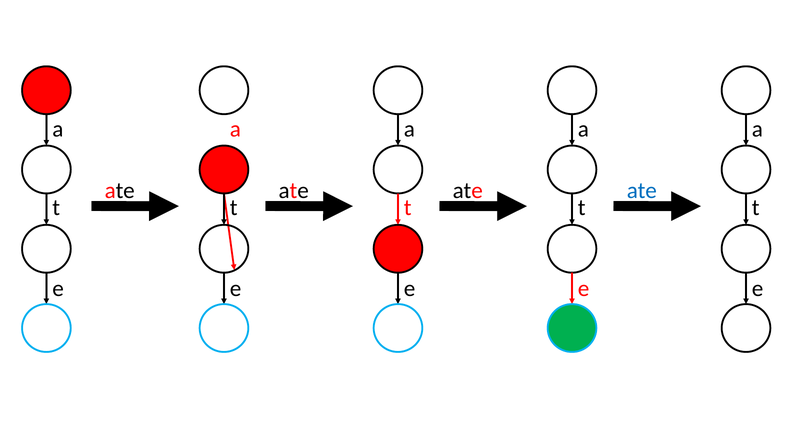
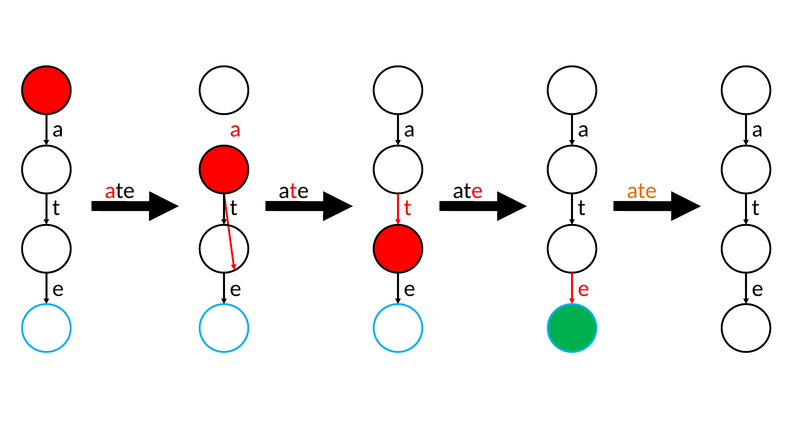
ate colour: blue -> orange (642, 190)
